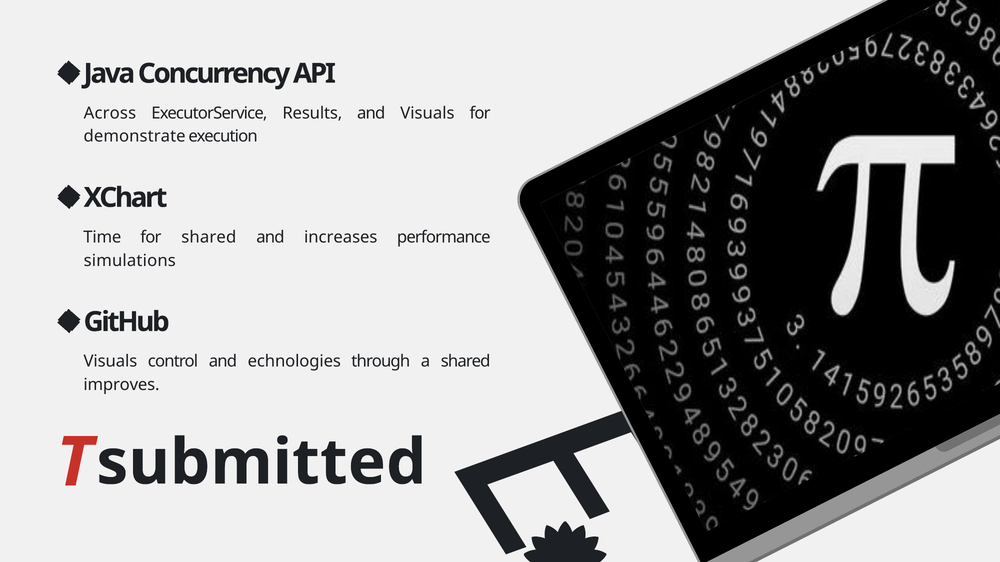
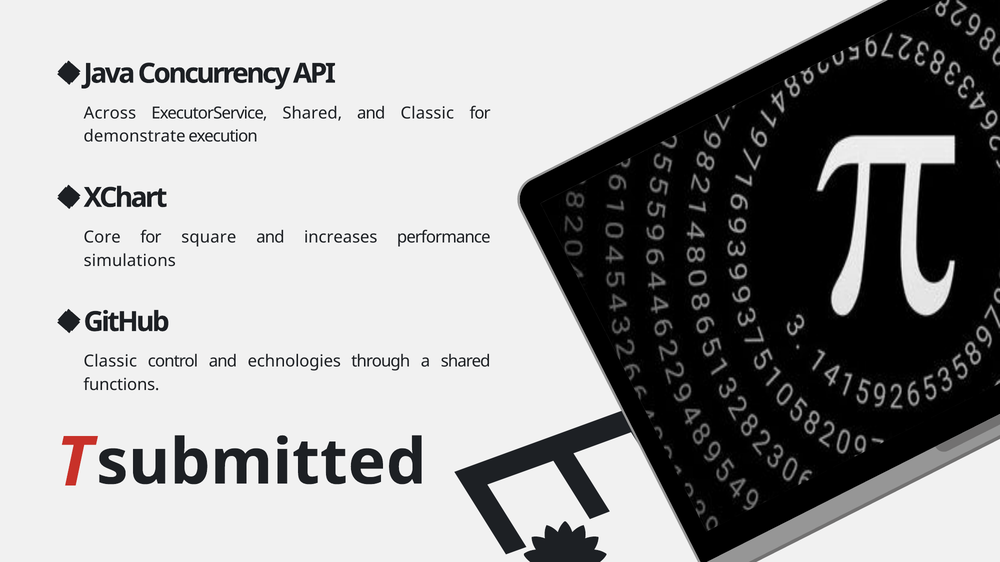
ExecutorService Results: Results -> Shared (312, 113)
and Visuals: Visuals -> Classic (427, 113)
Time: Time -> Core (102, 237)
for shared: shared -> square (209, 237)
Visuals: Visuals -> Classic (110, 362)
improves: improves -> functions (121, 385)
